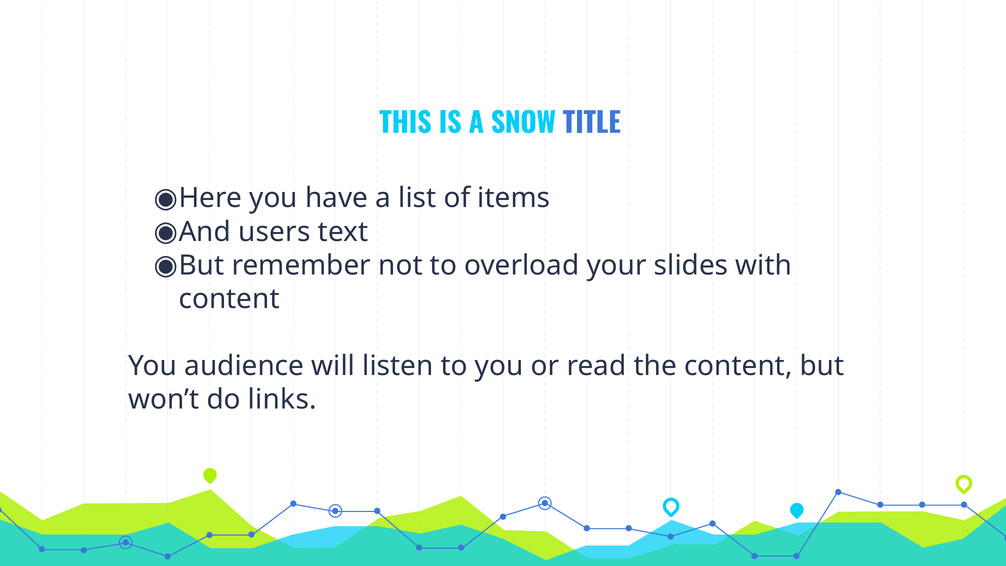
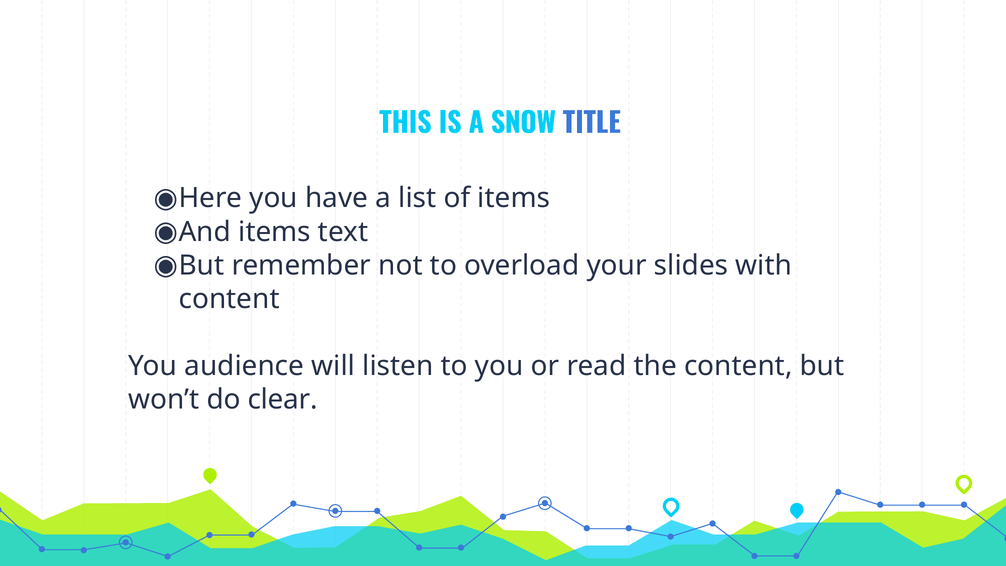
And users: users -> items (275, 232)
links: links -> clear (283, 400)
